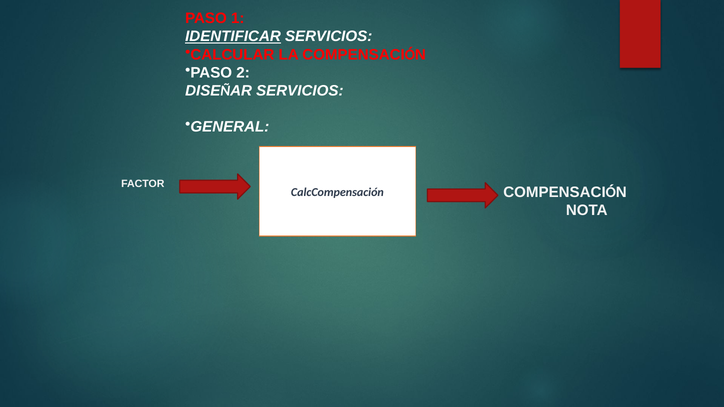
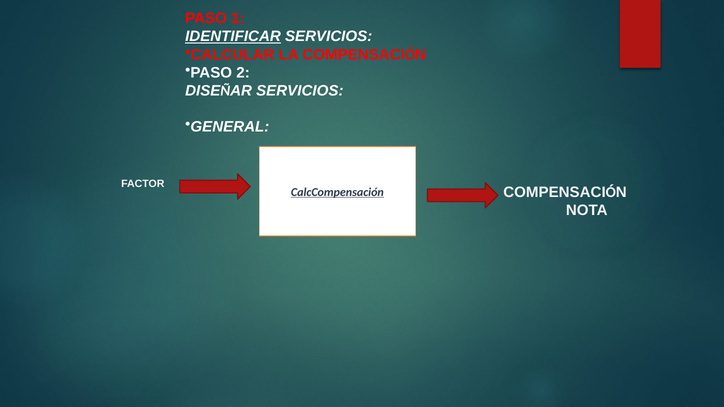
CalcCompensación underline: none -> present (337, 192)
